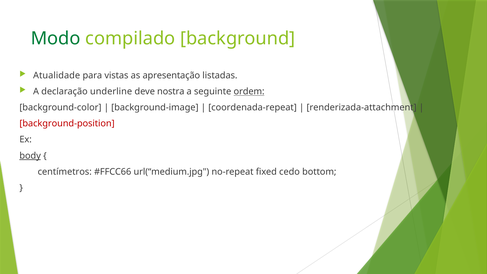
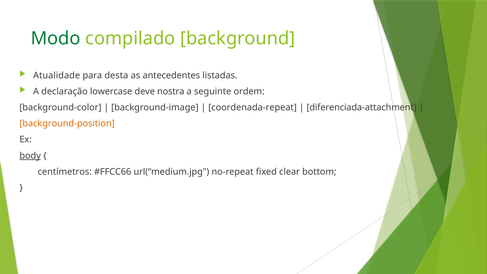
vistas: vistas -> desta (116, 75)
apresentação: apresentação -> antecedentes (171, 75)
underline: underline -> lowercase (111, 92)
ordem underline: present -> none (249, 92)
renderizada-attachment: renderizada-attachment -> diferenciada-attachment (362, 108)
background-position colour: red -> orange (67, 124)
cedo: cedo -> clear (289, 172)
